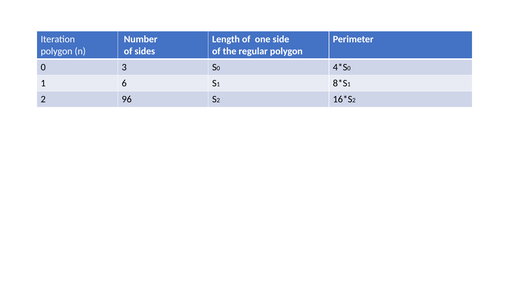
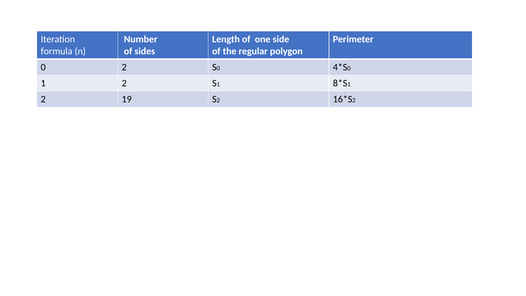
polygon: polygon -> formula (57, 51)
0 3: 3 -> 2 (124, 67)
6: 6 -> 2 (124, 83)
96: 96 -> 19 (127, 99)
